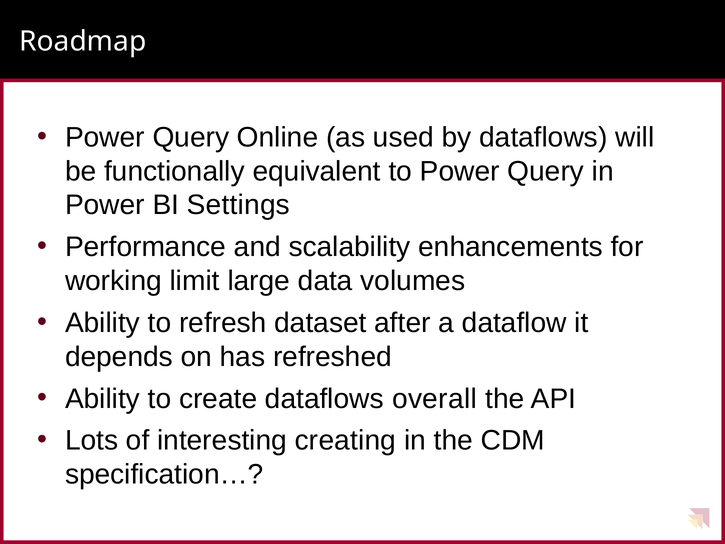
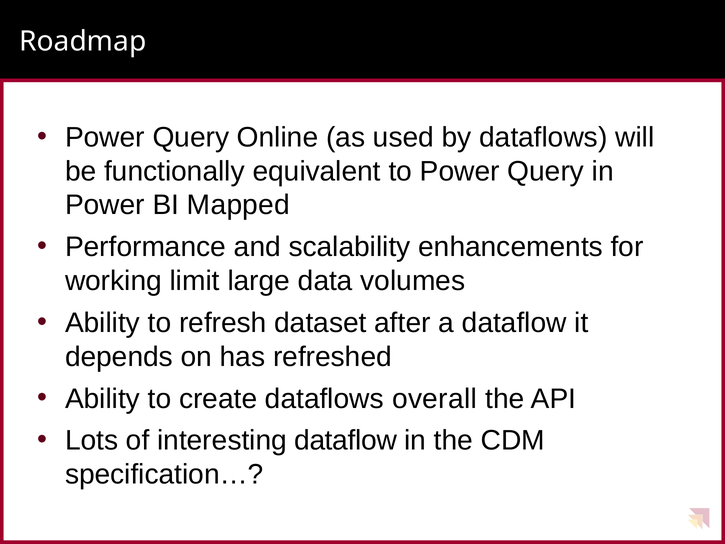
Settings: Settings -> Mapped (238, 205)
interesting creating: creating -> dataflow (346, 440)
